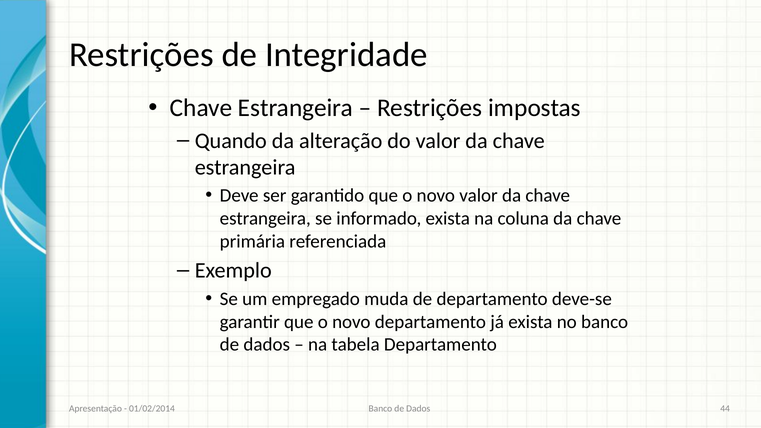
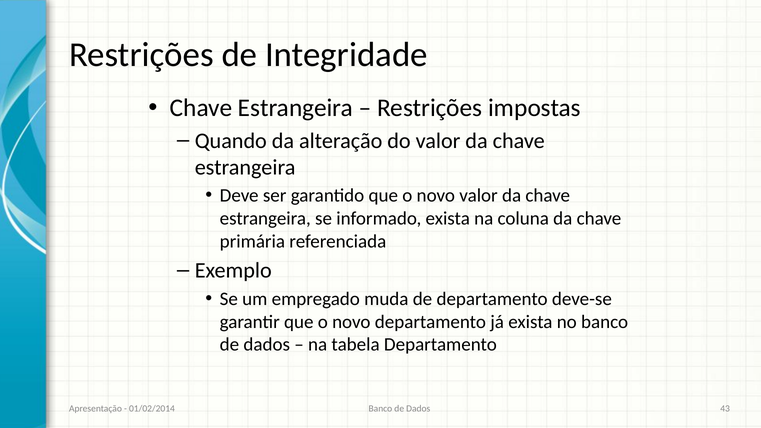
44: 44 -> 43 (725, 409)
